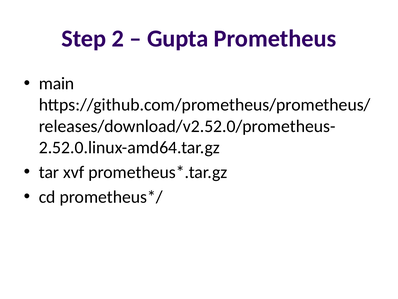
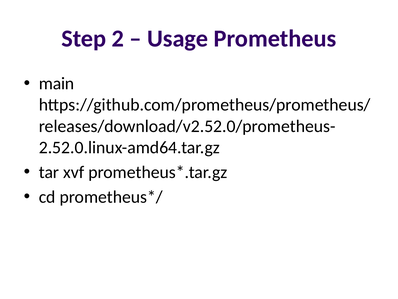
Gupta: Gupta -> Usage (178, 39)
